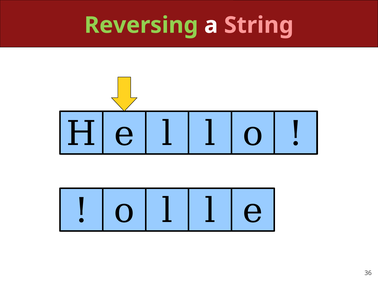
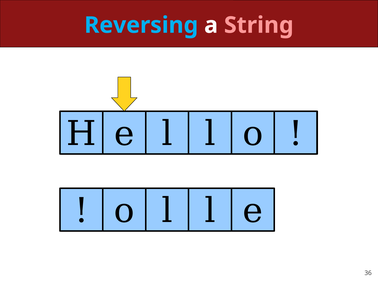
Reversing colour: light green -> light blue (141, 25)
